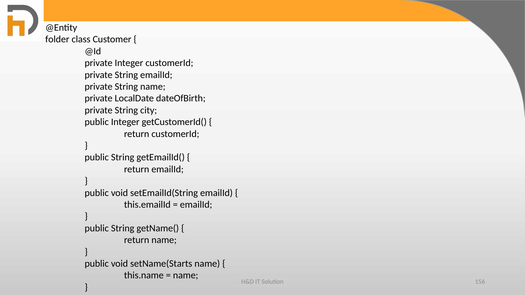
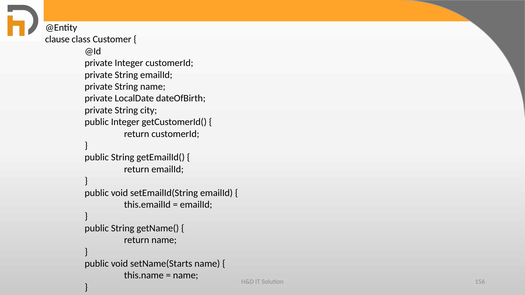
folder: folder -> clause (57, 39)
